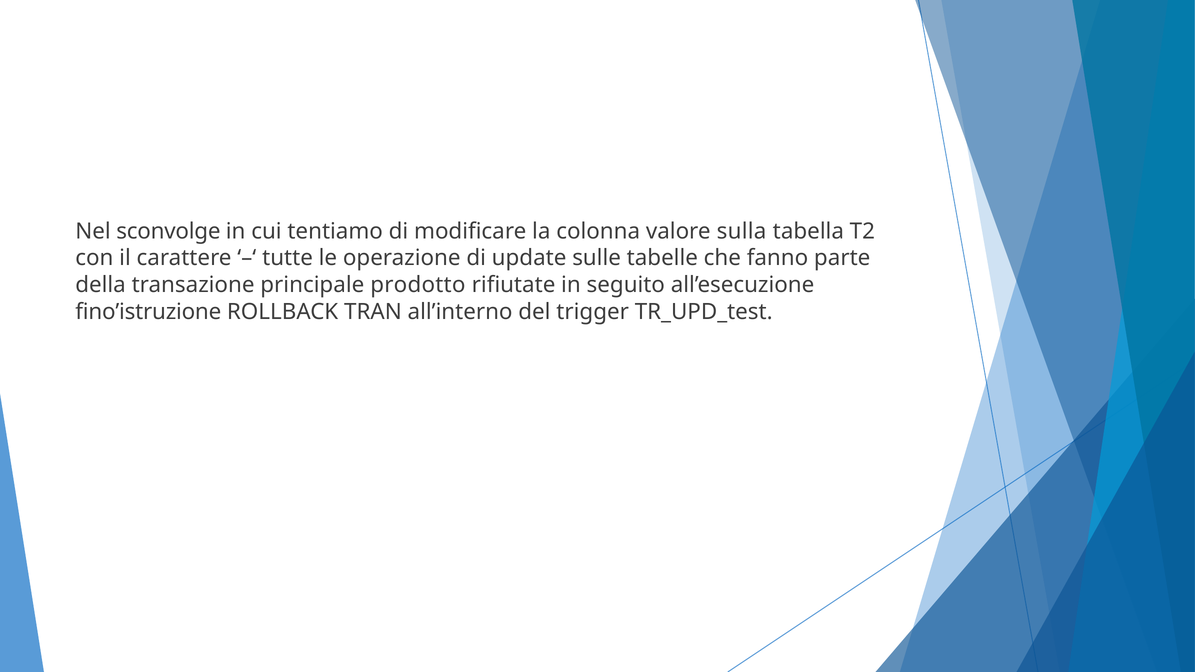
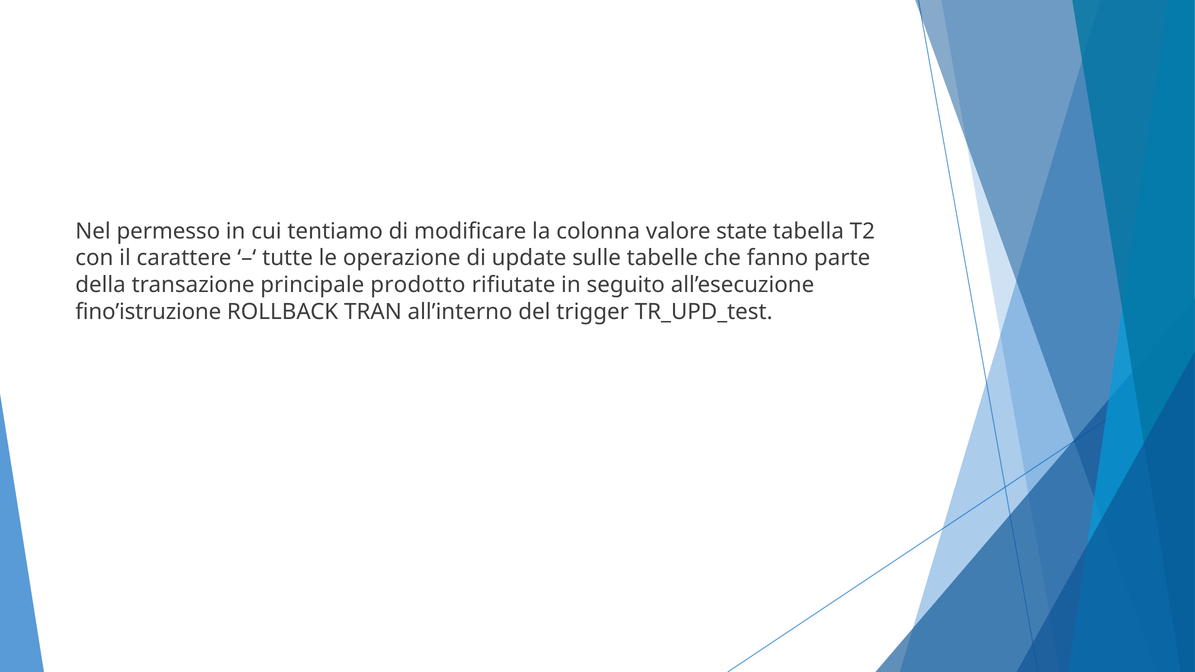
sconvolge: sconvolge -> permesso (168, 231)
sulla: sulla -> state (742, 231)
